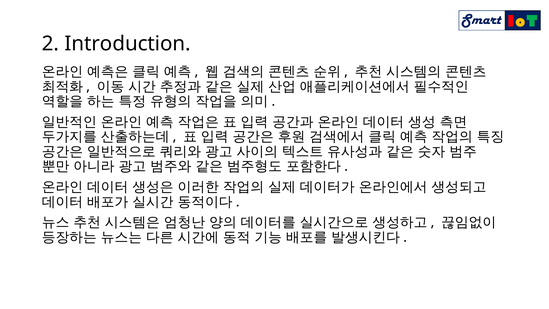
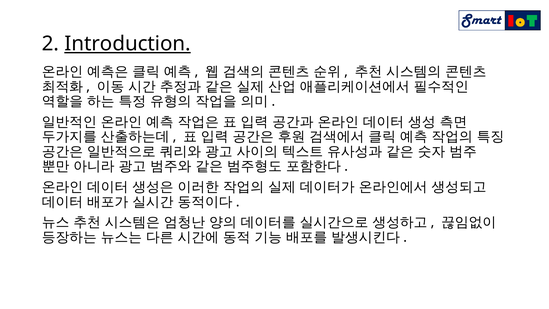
Introduction underline: none -> present (128, 44)
